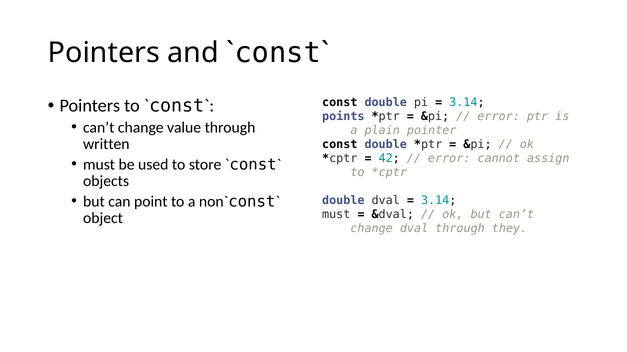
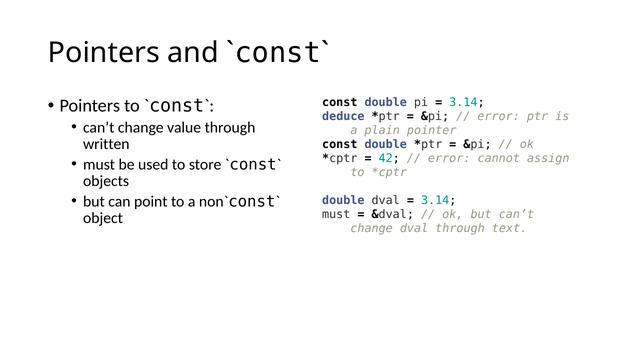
points: points -> deduce (343, 117)
they: they -> text (510, 229)
